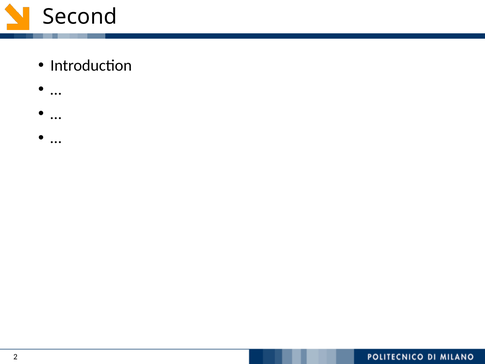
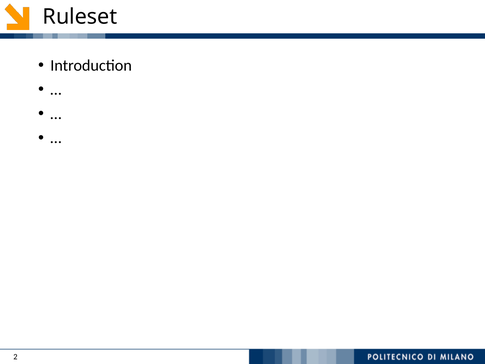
Second: Second -> Ruleset (80, 17)
